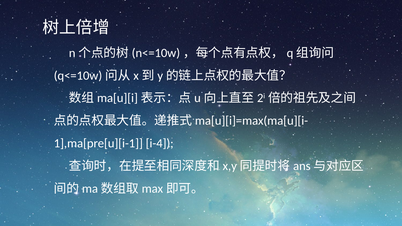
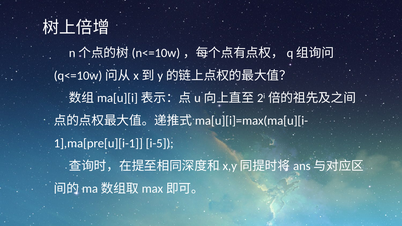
i-4: i-4 -> i-5 (160, 143)
